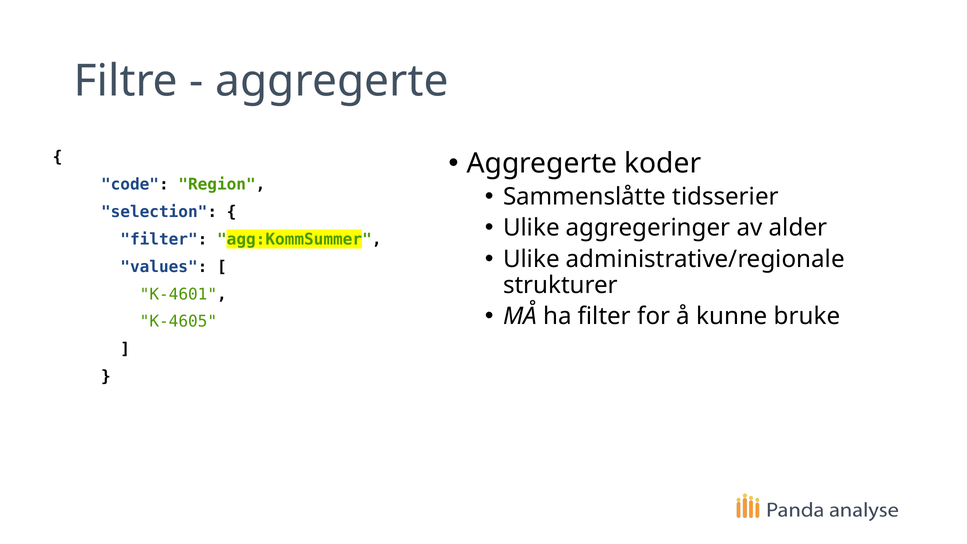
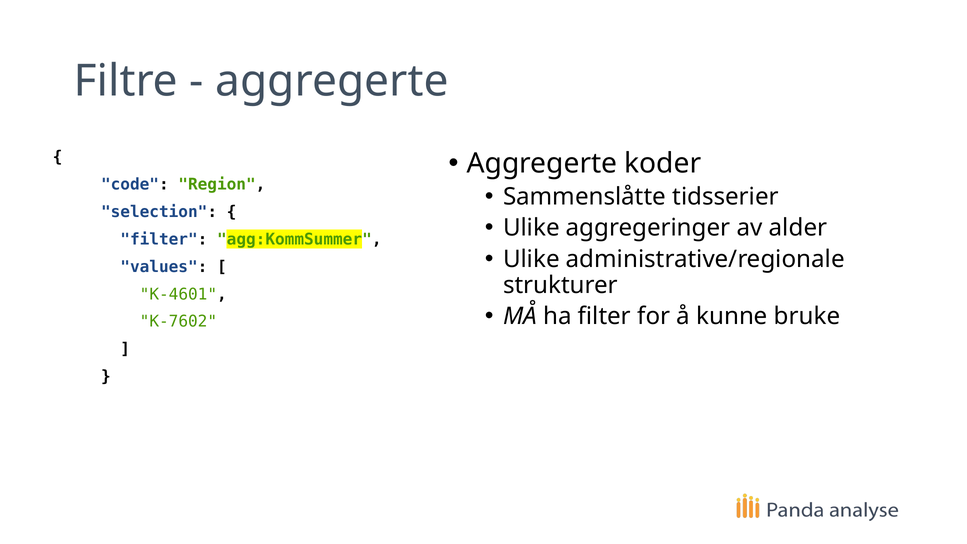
K-4605: K-4605 -> K-7602 (178, 322)
